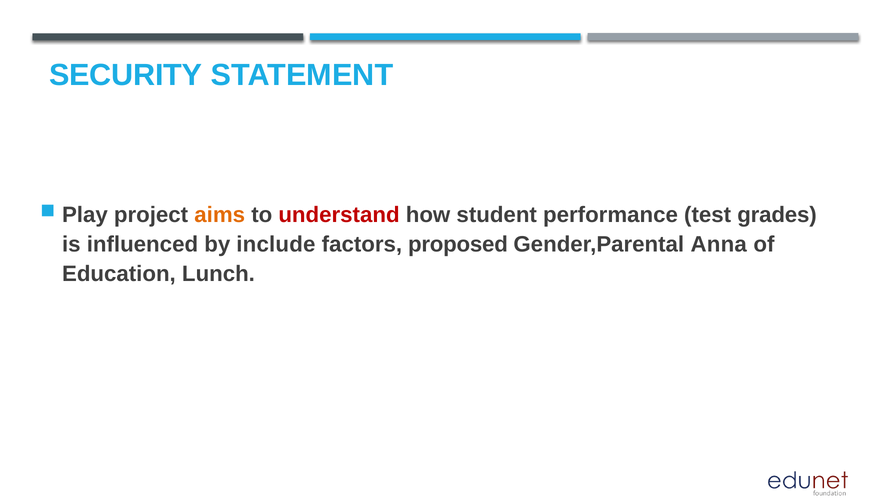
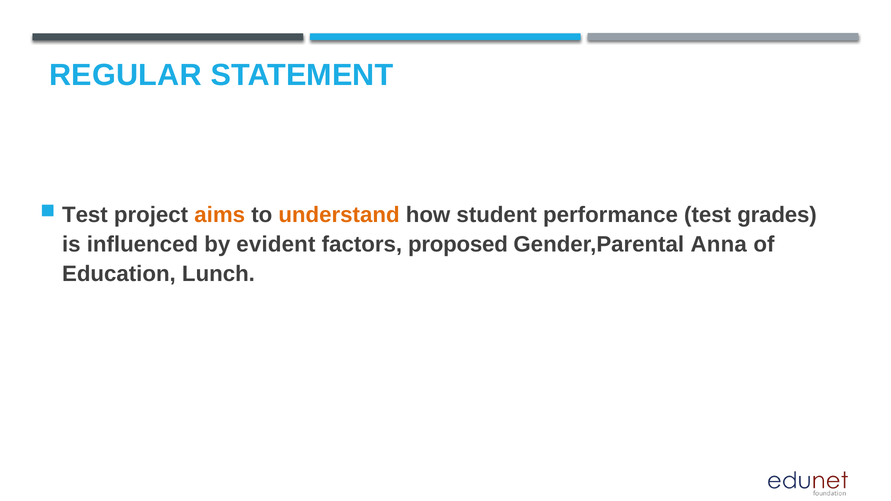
SECURITY: SECURITY -> REGULAR (125, 75)
Play: Play -> Test (85, 215)
understand colour: red -> orange (339, 215)
include: include -> evident (276, 244)
